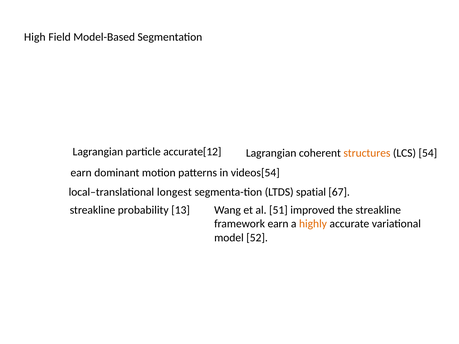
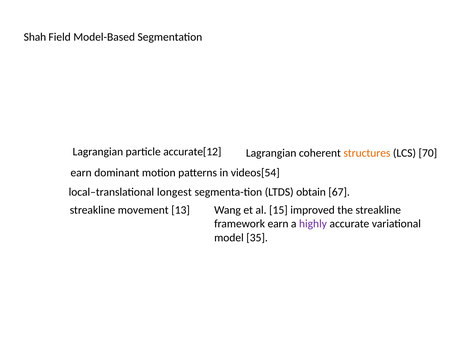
High: High -> Shah (35, 37)
54: 54 -> 70 (428, 153)
spatial: spatial -> obtain (311, 192)
probability: probability -> movement (143, 210)
51: 51 -> 15 (278, 210)
highly colour: orange -> purple (313, 224)
52: 52 -> 35 (257, 238)
